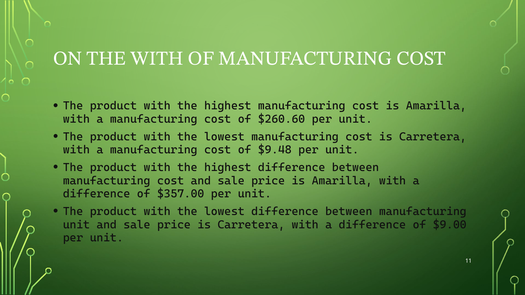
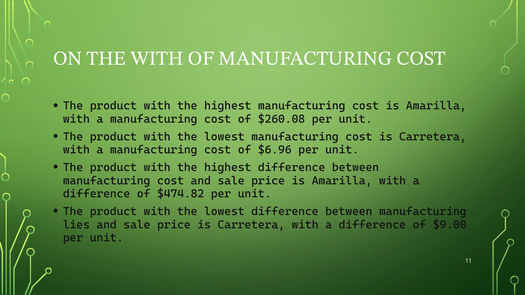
$260.60: $260.60 -> $260.08 (282, 119)
$9.48: $9.48 -> $6.96 (275, 150)
$357.00: $357.00 -> $474.82 (181, 194)
unit: unit -> lies (76, 225)
